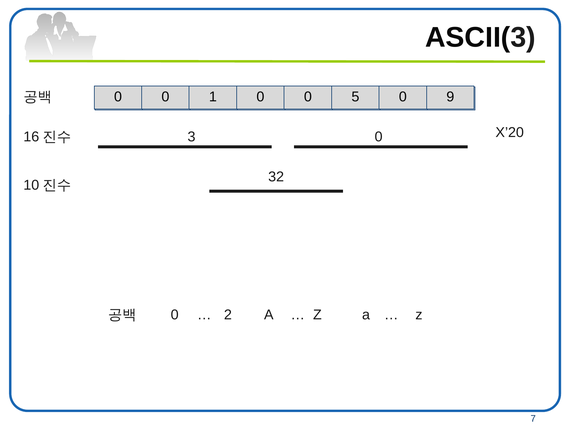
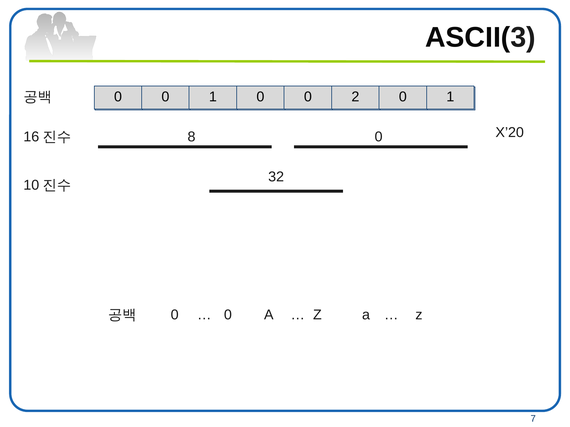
5: 5 -> 2 (355, 97)
9: 9 -> 1 (450, 97)
3: 3 -> 8 (192, 137)
2: 2 -> 0 (228, 315)
